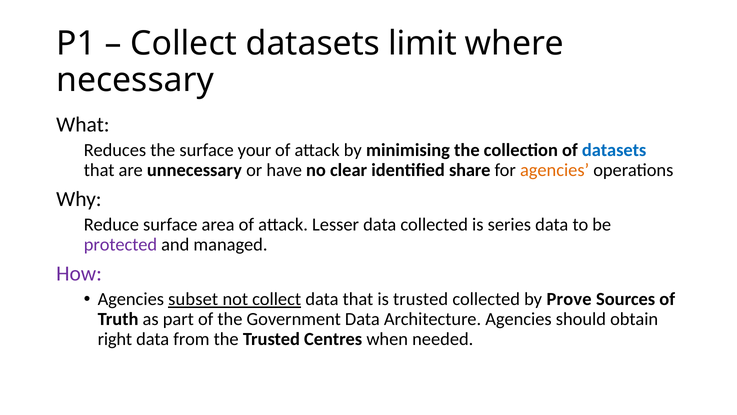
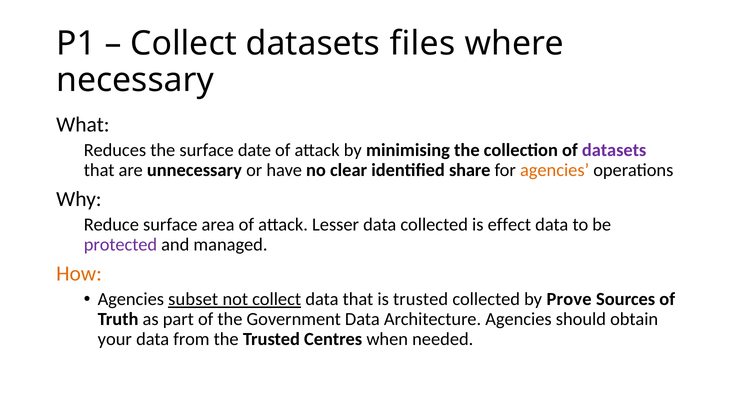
limit: limit -> files (422, 44)
your: your -> date (255, 150)
datasets colour: blue -> purple (614, 150)
series: series -> effect (509, 224)
How colour: purple -> orange (79, 273)
right: right -> your (115, 339)
